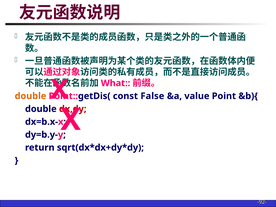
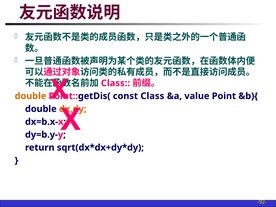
What: What -> Class (115, 83)
const False: False -> Class (152, 96)
dx,dy colour: red -> orange (73, 109)
